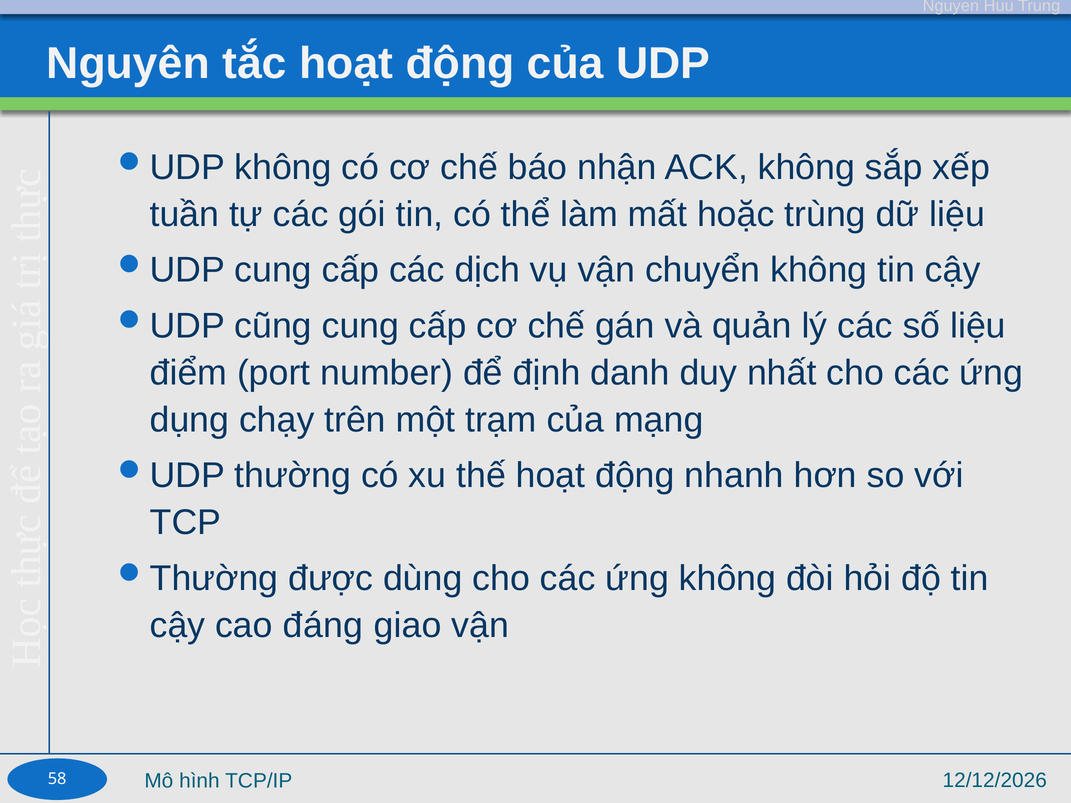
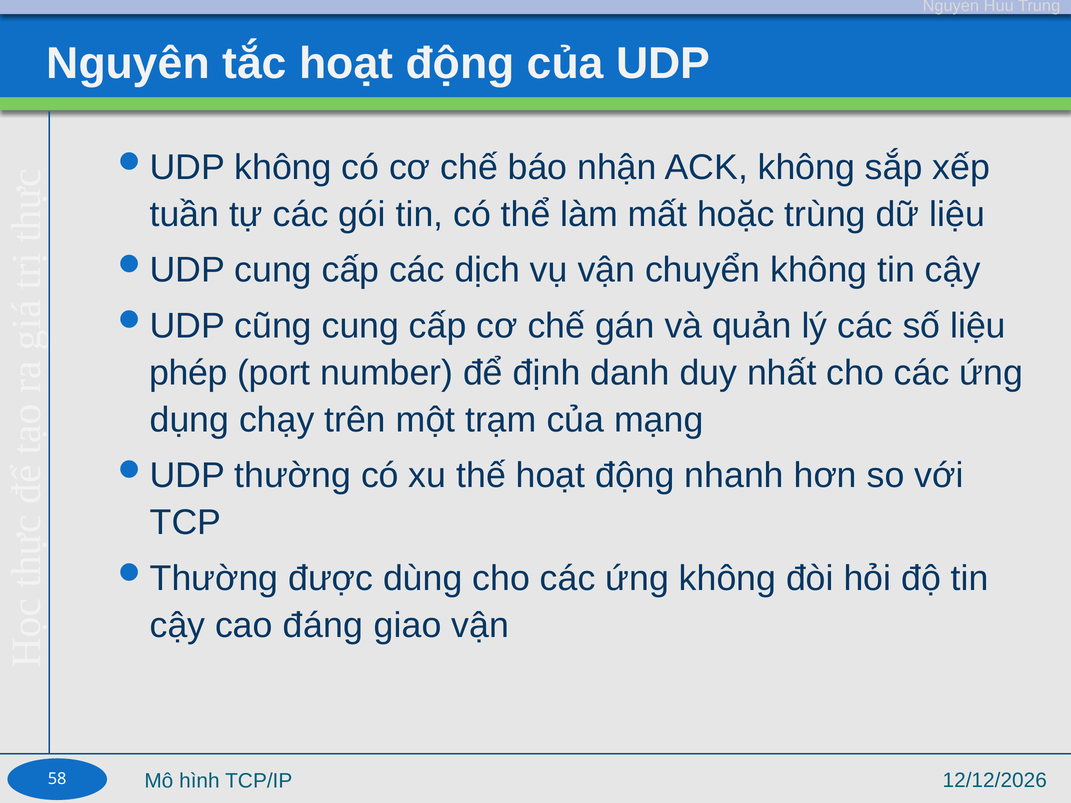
điểm: điểm -> phép (189, 373)
